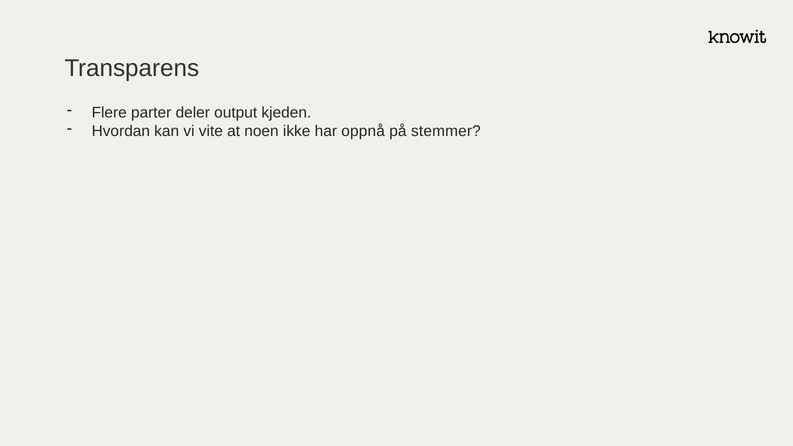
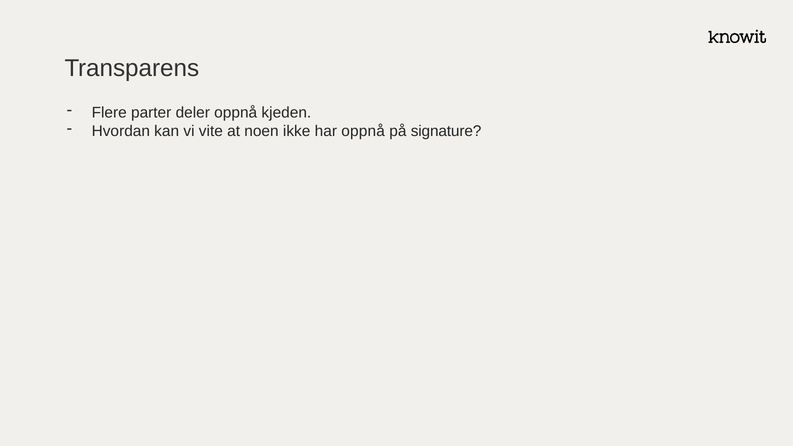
deler output: output -> oppnå (236, 113)
stemmer: stemmer -> signature (446, 131)
